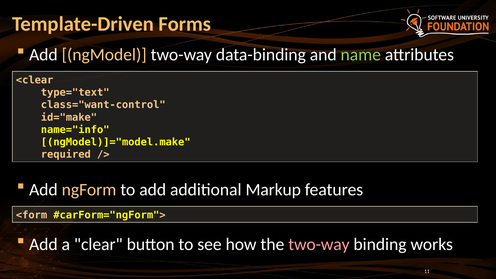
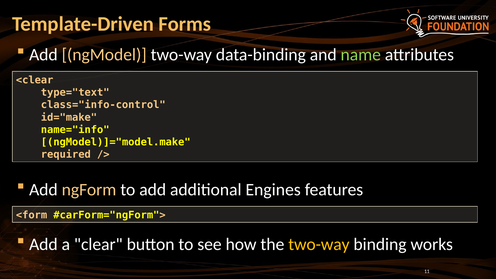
class="want-control: class="want-control -> class="info-control (103, 105)
Markup: Markup -> Engines (273, 190)
two-way colour: pink -> yellow (319, 244)
